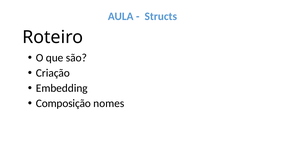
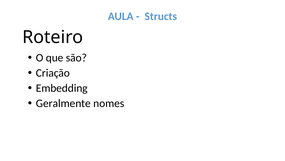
Composição: Composição -> Geralmente (63, 103)
